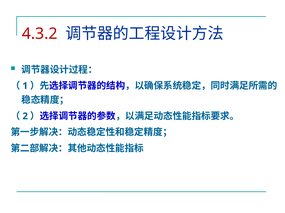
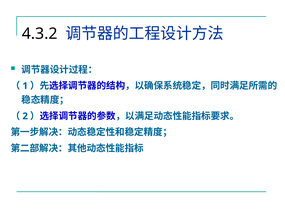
4.3.2 colour: red -> black (40, 34)
